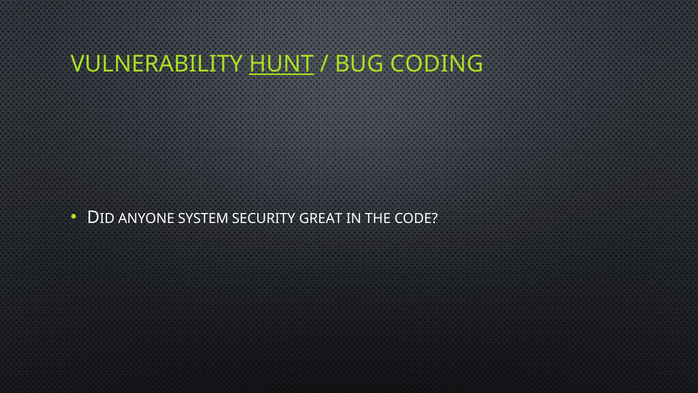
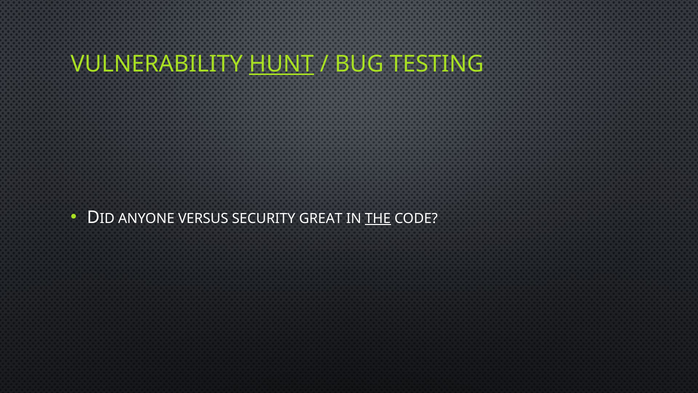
CODING: CODING -> TESTING (437, 64)
SYSTEM: SYSTEM -> VERSUS (203, 218)
THE underline: none -> present (378, 218)
